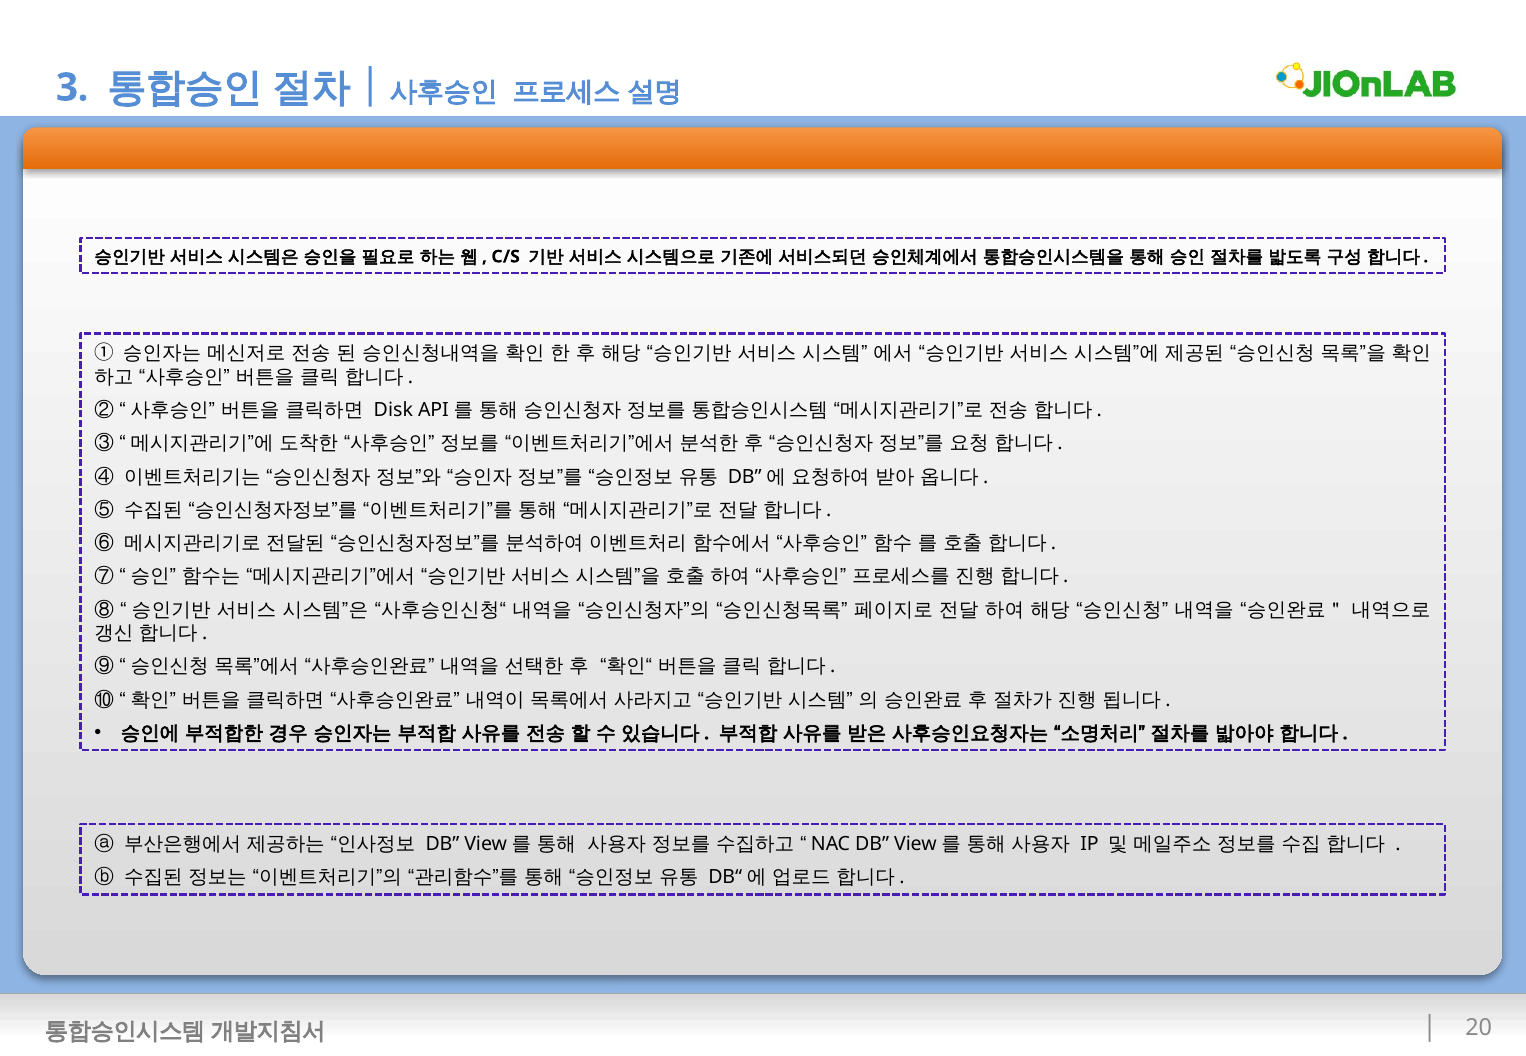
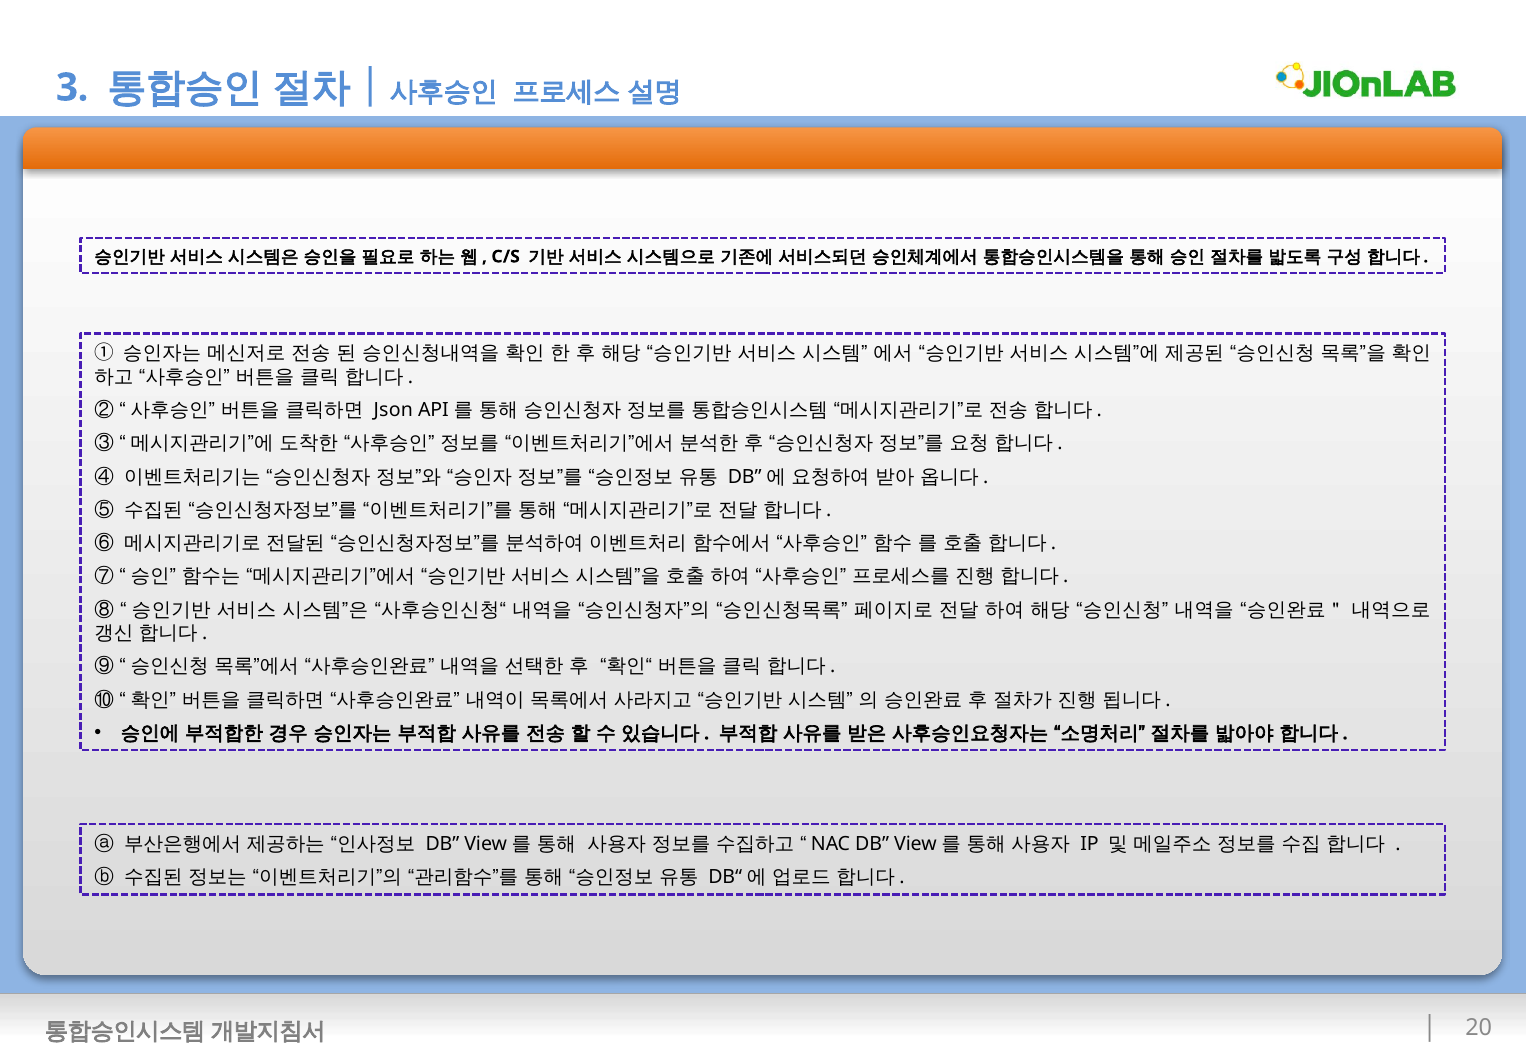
Disk: Disk -> Json (393, 410)
